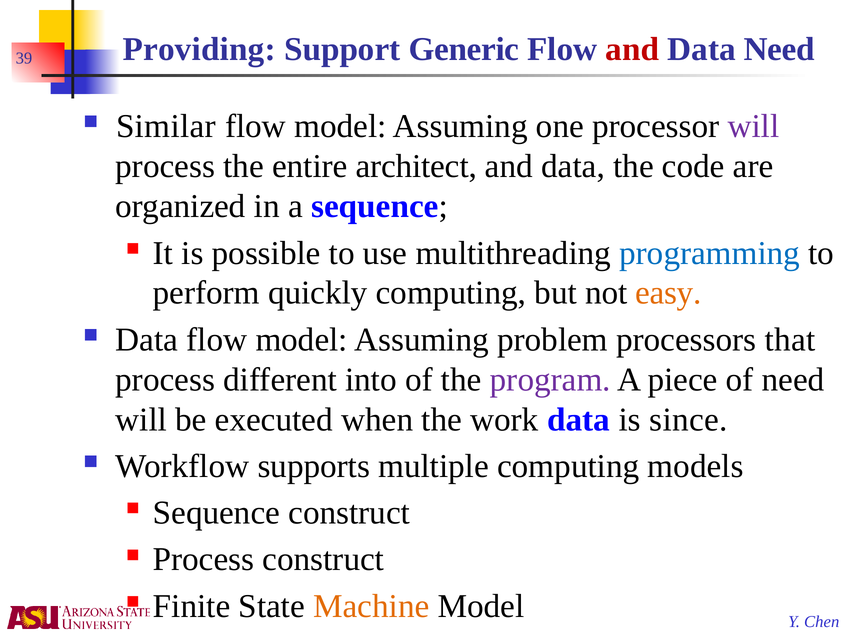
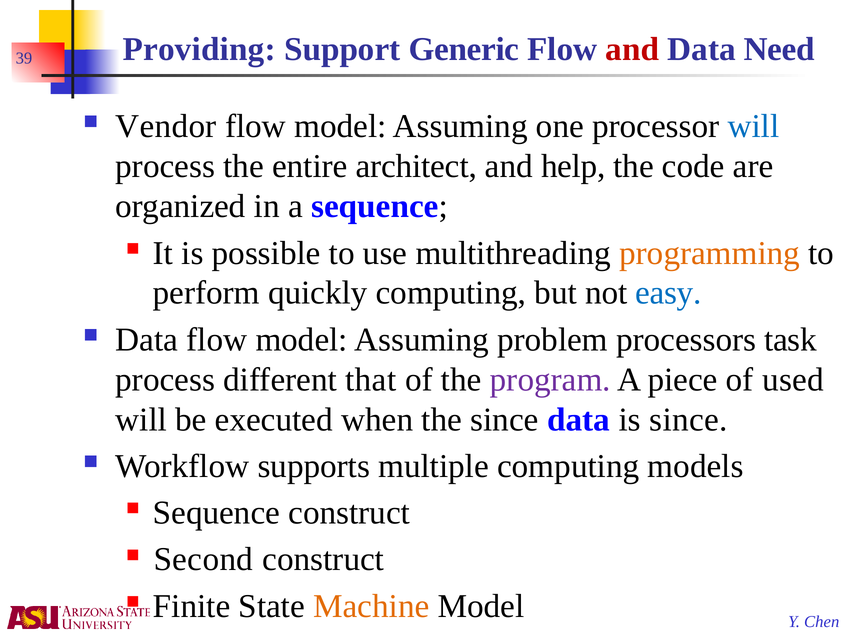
Similar: Similar -> Vendor (166, 126)
will colour: purple -> blue (754, 126)
data: data -> help (573, 166)
programming colour: blue -> orange (710, 253)
easy colour: orange -> blue (669, 293)
that: that -> task (790, 340)
into: into -> that (371, 380)
of need: need -> used (793, 380)
the work: work -> since (504, 420)
Process: Process -> Second (203, 559)
